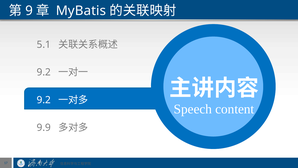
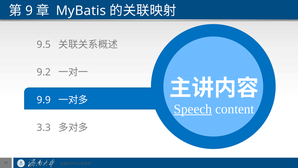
5.1: 5.1 -> 9.5 (44, 45)
9.2: 9.2 -> 9.9 (44, 100)
Speech underline: none -> present (193, 109)
9.9: 9.9 -> 3.3 (44, 127)
